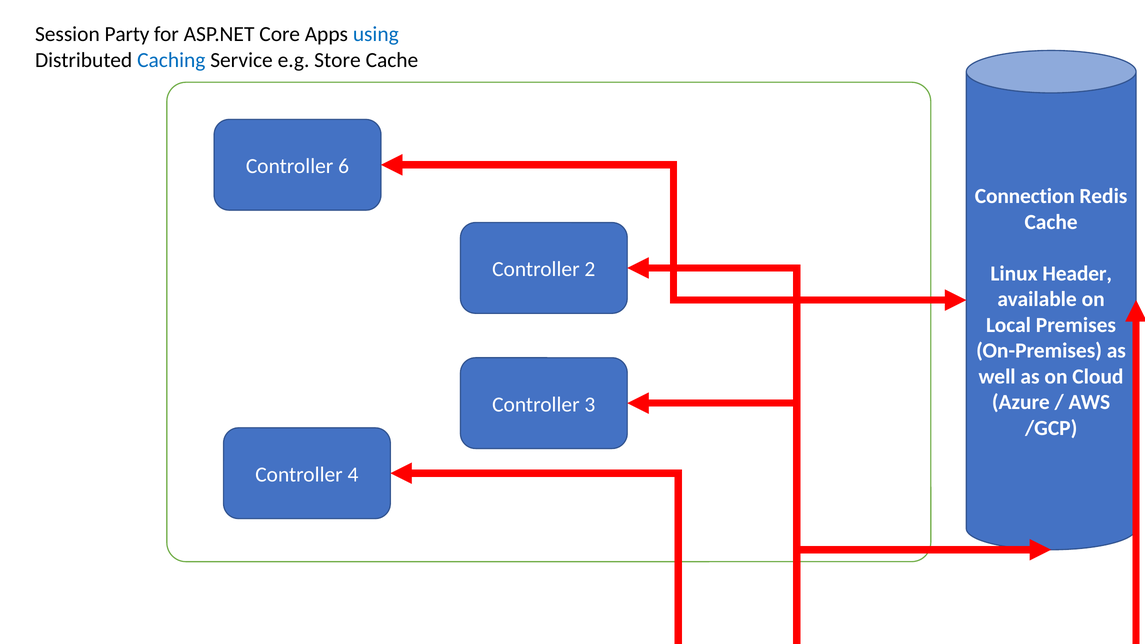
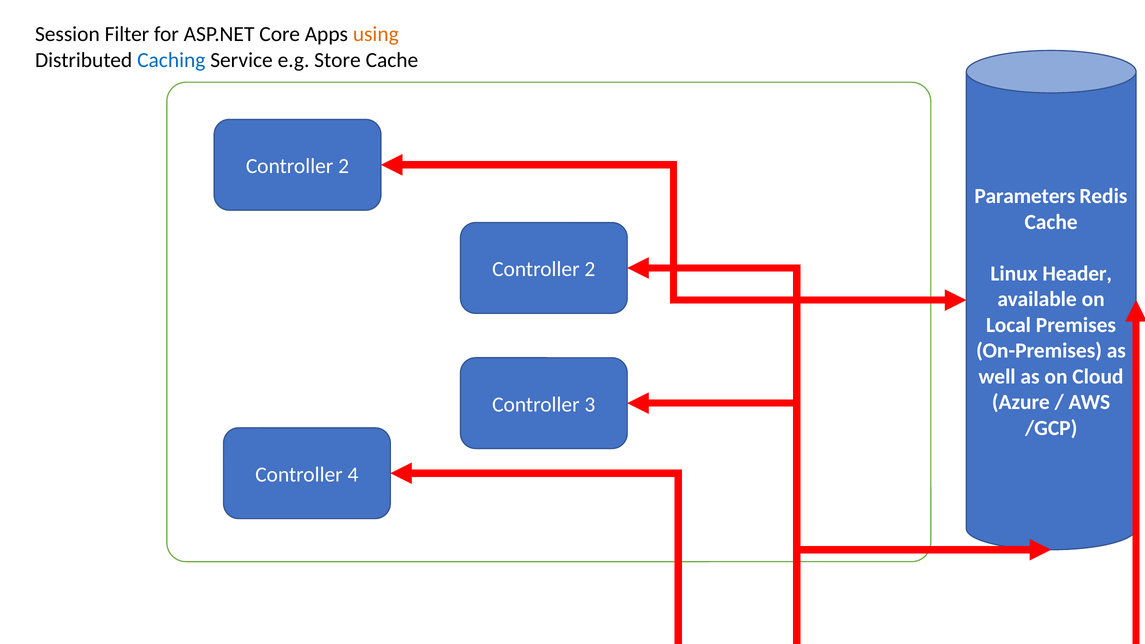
Party: Party -> Filter (127, 34)
using colour: blue -> orange (376, 34)
6: 6 -> 2 (344, 166)
Connection: Connection -> Parameters (1025, 196)
